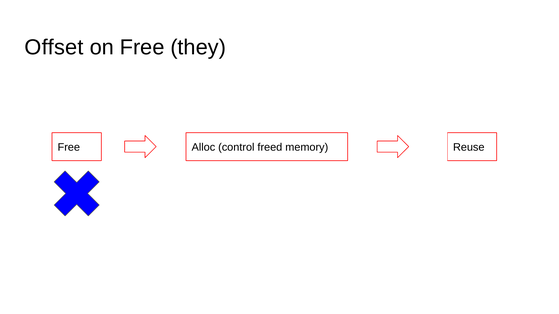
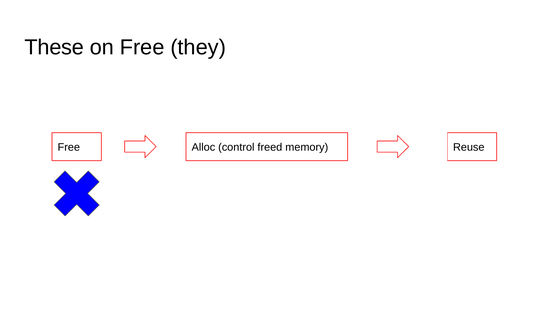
Offset: Offset -> These (54, 47)
